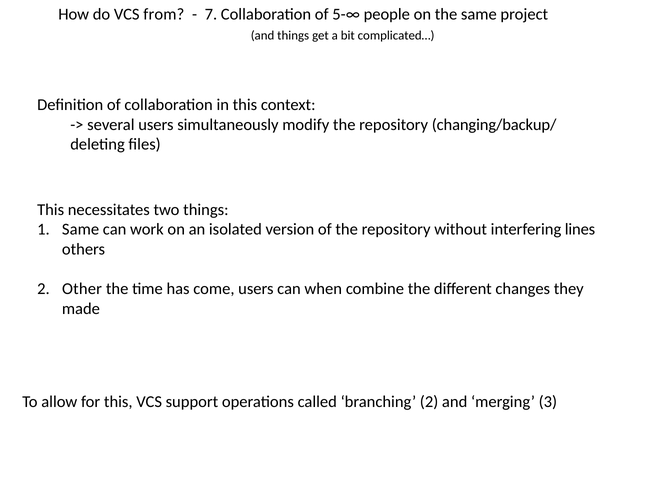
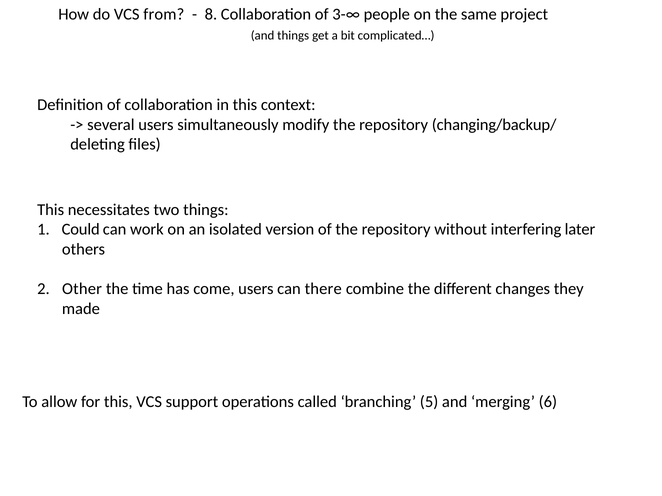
7: 7 -> 8 (211, 14)
5-∞: 5-∞ -> 3-∞ (346, 14)
1 Same: Same -> Could (81, 230)
lines: lines -> later (580, 230)
when: when -> there (323, 289)
branching 2: 2 -> 5 (429, 402)
3: 3 -> 6 (548, 402)
